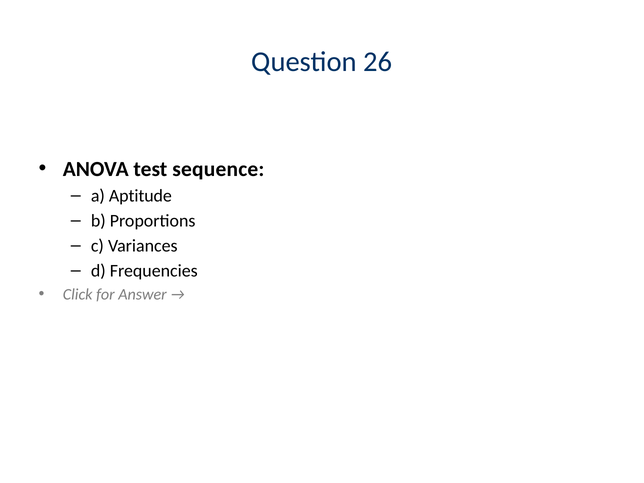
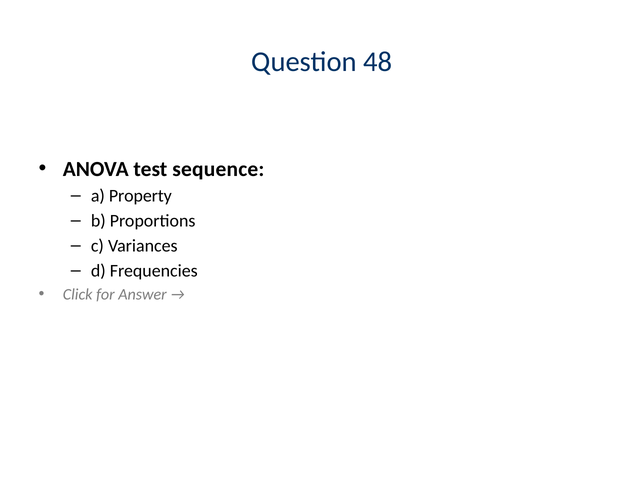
26: 26 -> 48 (378, 62)
Aptitude: Aptitude -> Property (140, 196)
